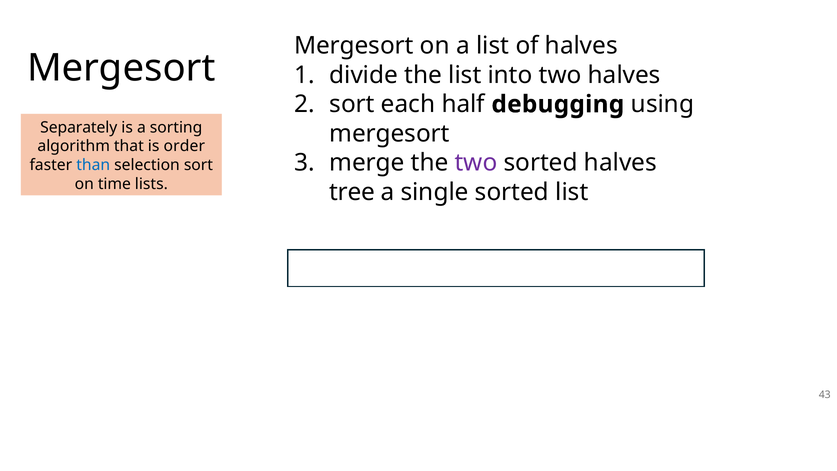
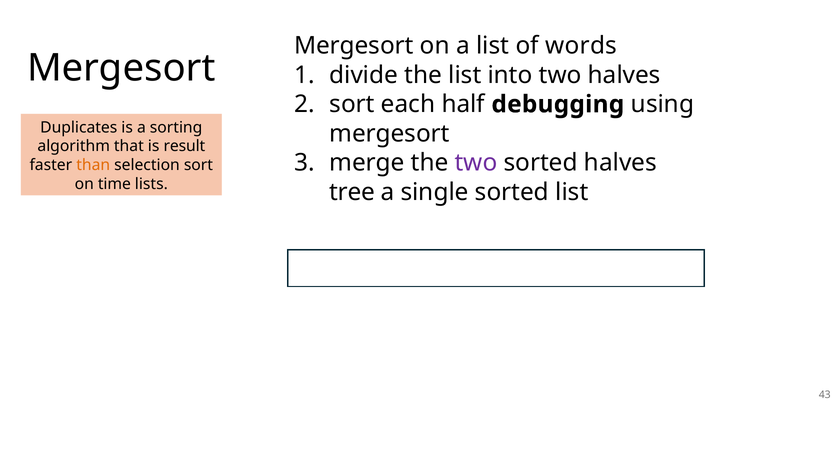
of halves: halves -> words (581, 46)
Separately: Separately -> Duplicates (79, 127)
order: order -> result (184, 146)
than colour: blue -> orange (93, 165)
